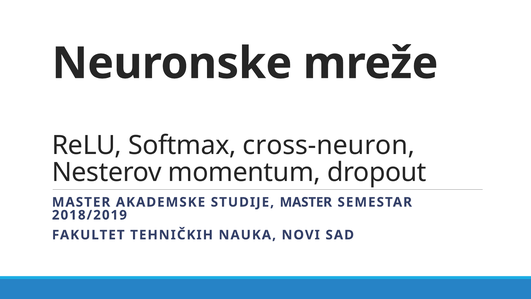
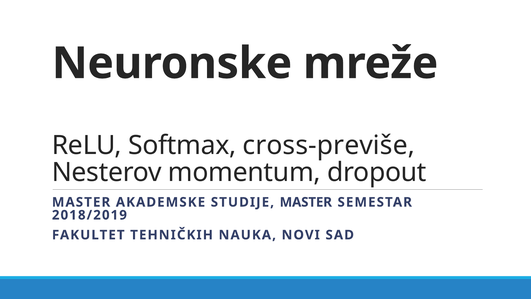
cross-neuron: cross-neuron -> cross-previše (329, 145)
